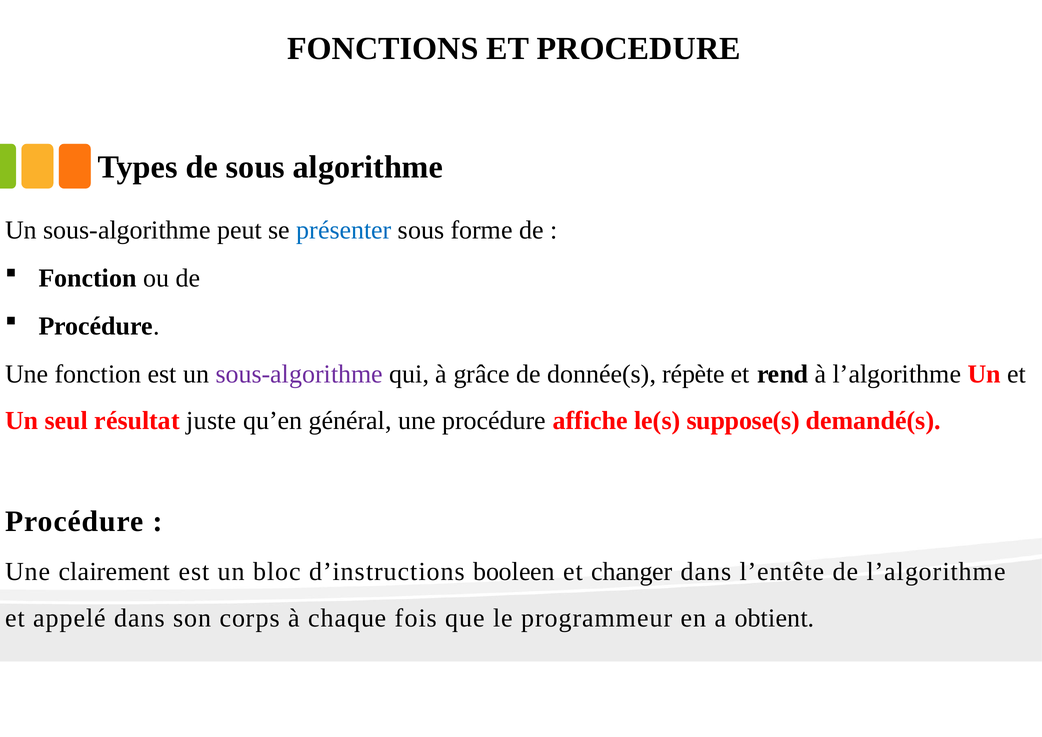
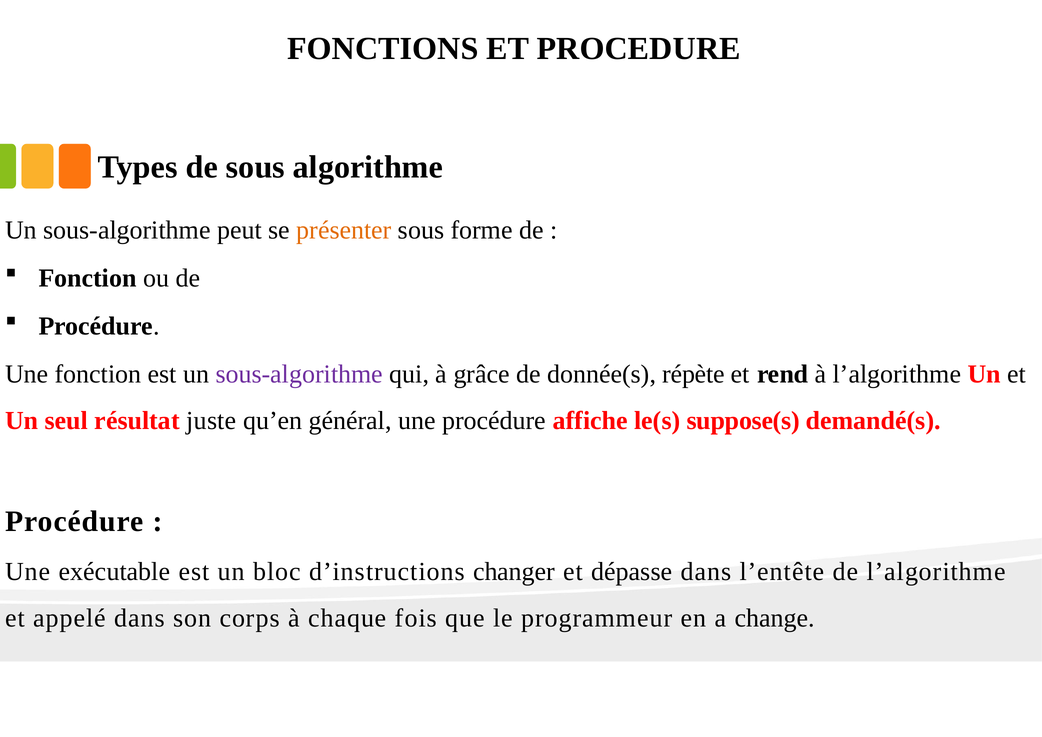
présenter colour: blue -> orange (344, 230)
clairement: clairement -> exécutable (114, 571)
booleen: booleen -> changer (514, 571)
changer: changer -> dépasse (632, 571)
obtient: obtient -> change (775, 618)
